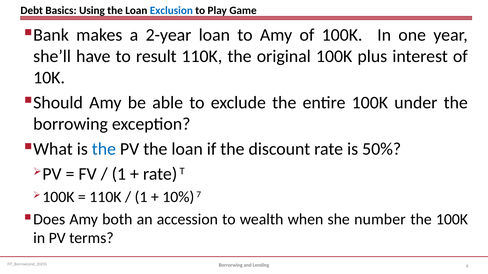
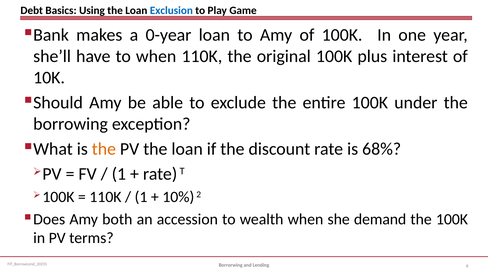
2-year: 2-year -> 0-year (168, 35)
to result: result -> when (156, 56)
the colour: blue -> orange (104, 149)
50%: 50% -> 68% (382, 149)
7: 7 -> 2 (199, 195)
number: number -> demand (380, 220)
